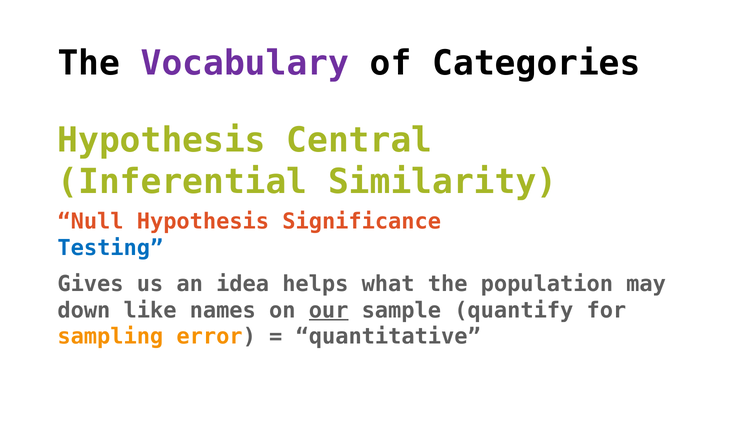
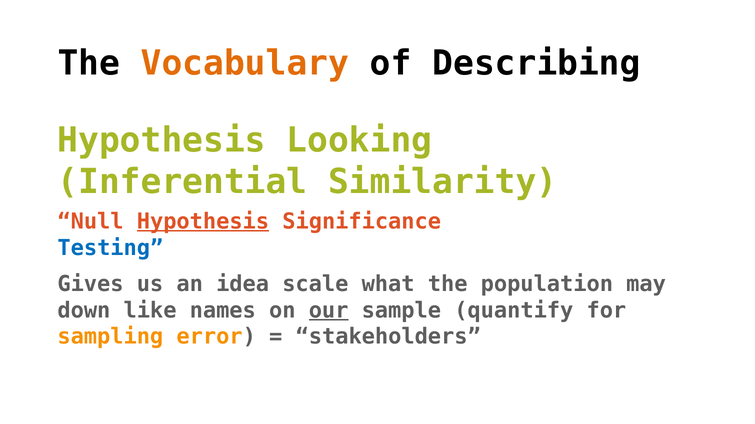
Vocabulary colour: purple -> orange (245, 63)
Categories: Categories -> Describing (537, 63)
Central: Central -> Looking (359, 141)
Hypothesis underline: none -> present (203, 222)
helps: helps -> scale (315, 284)
quantitative: quantitative -> stakeholders (388, 337)
